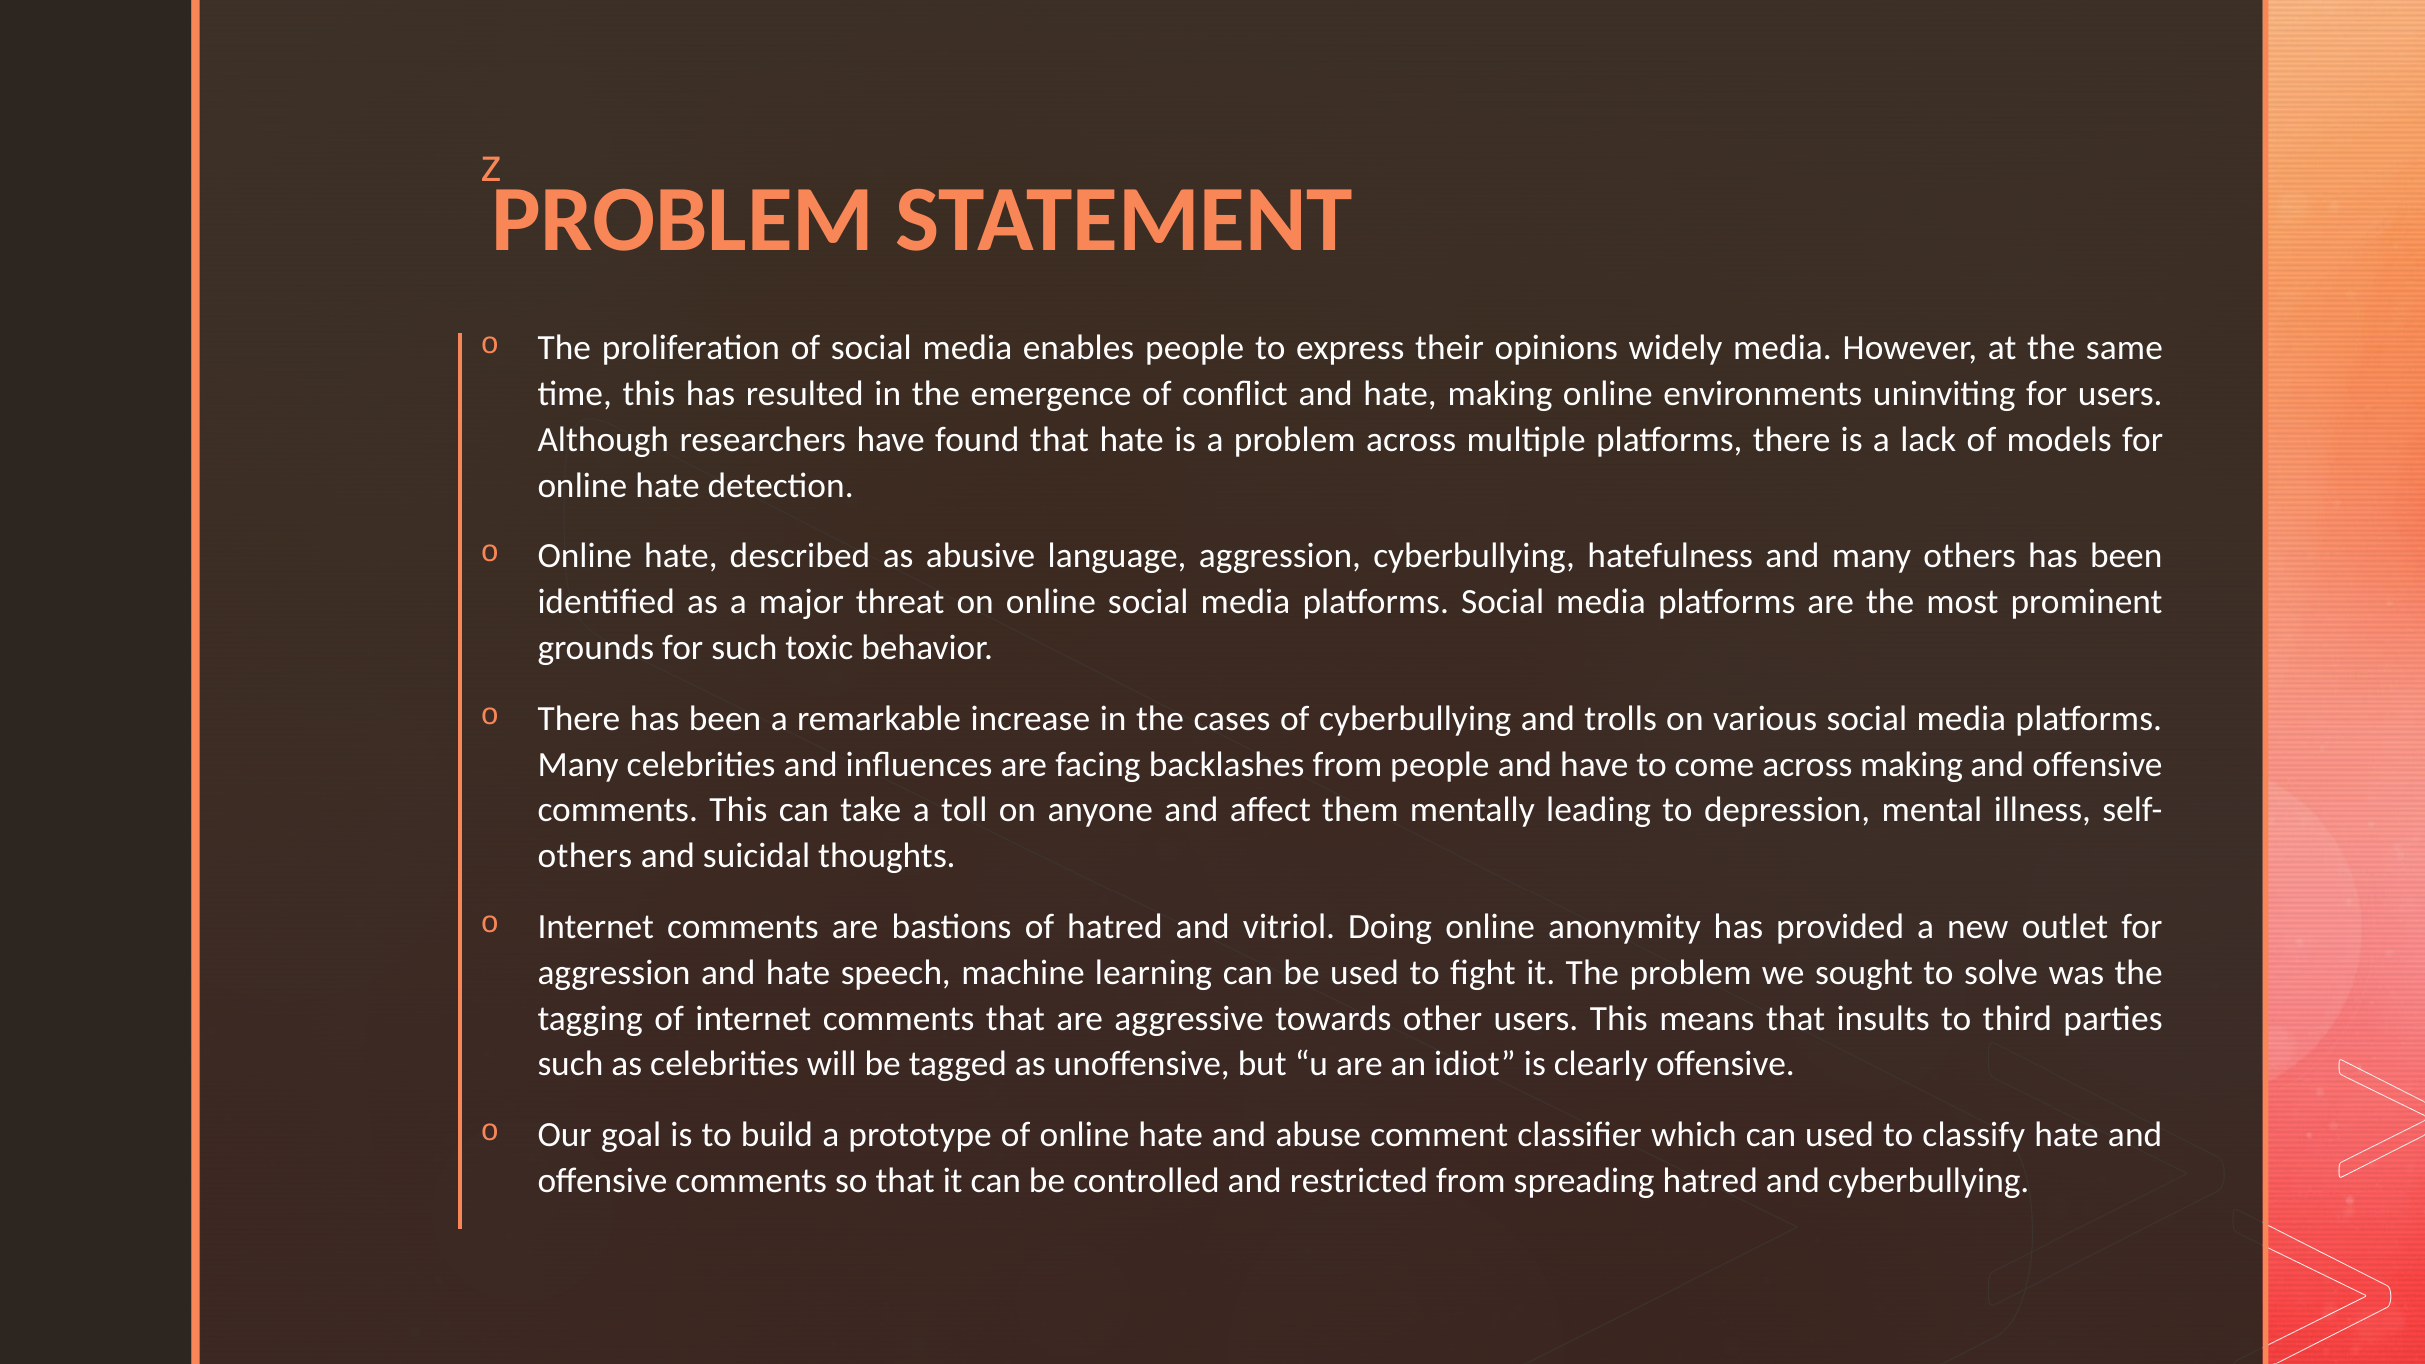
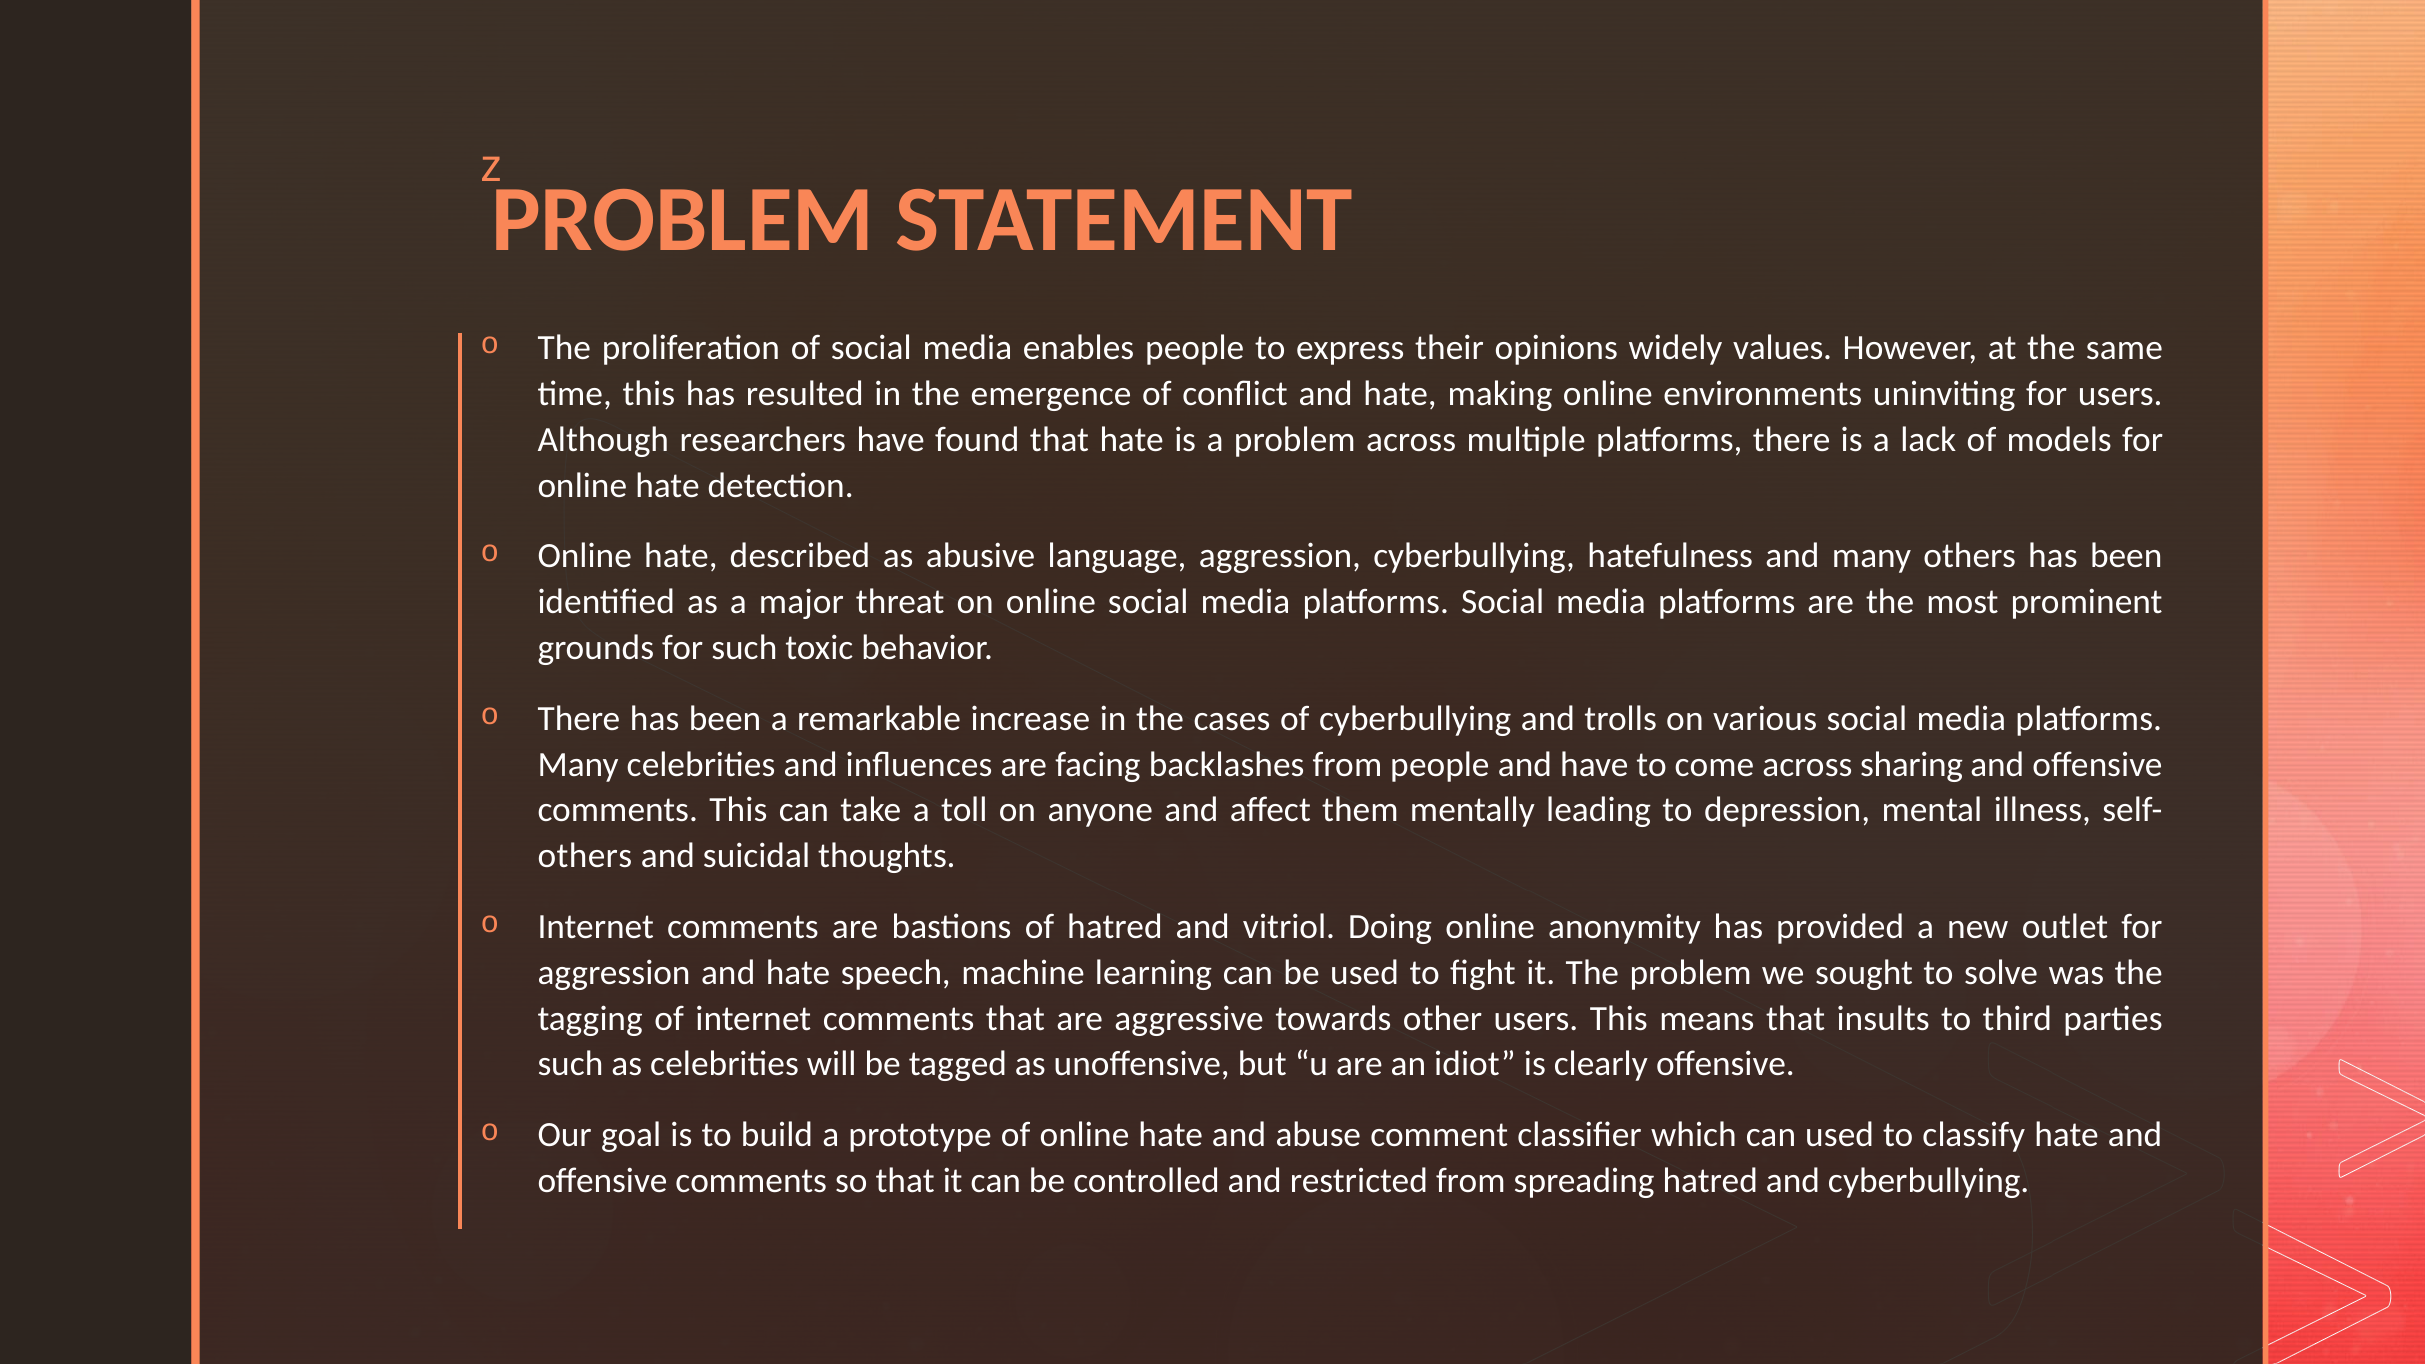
widely media: media -> values (1783, 348)
across making: making -> sharing (1912, 764)
